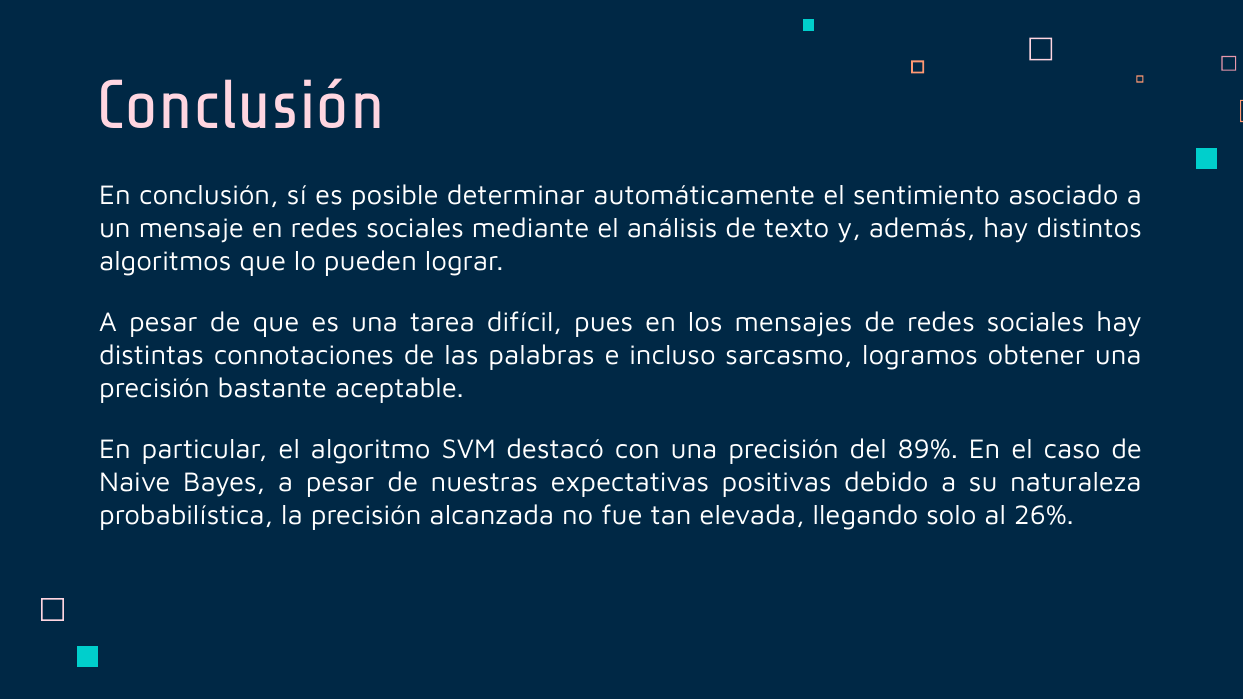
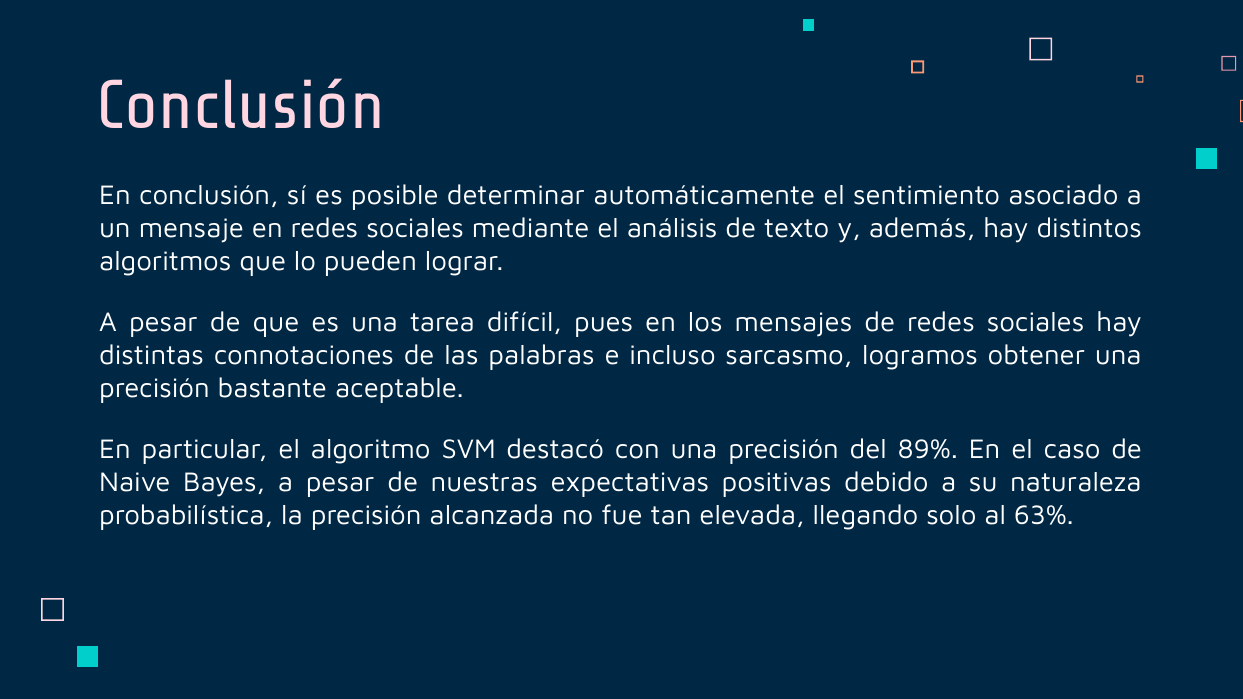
26%: 26% -> 63% (1044, 516)
